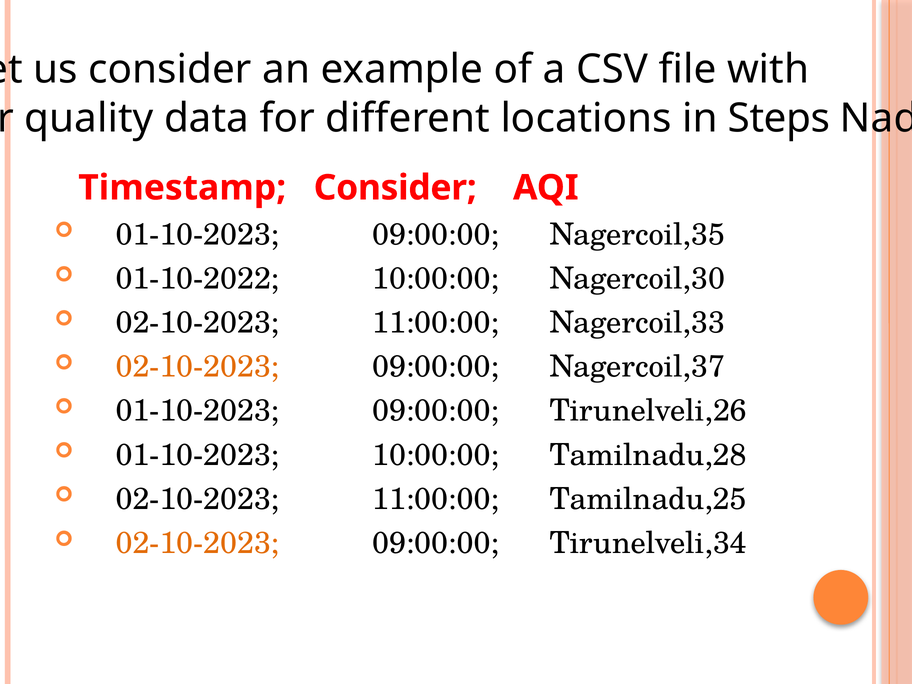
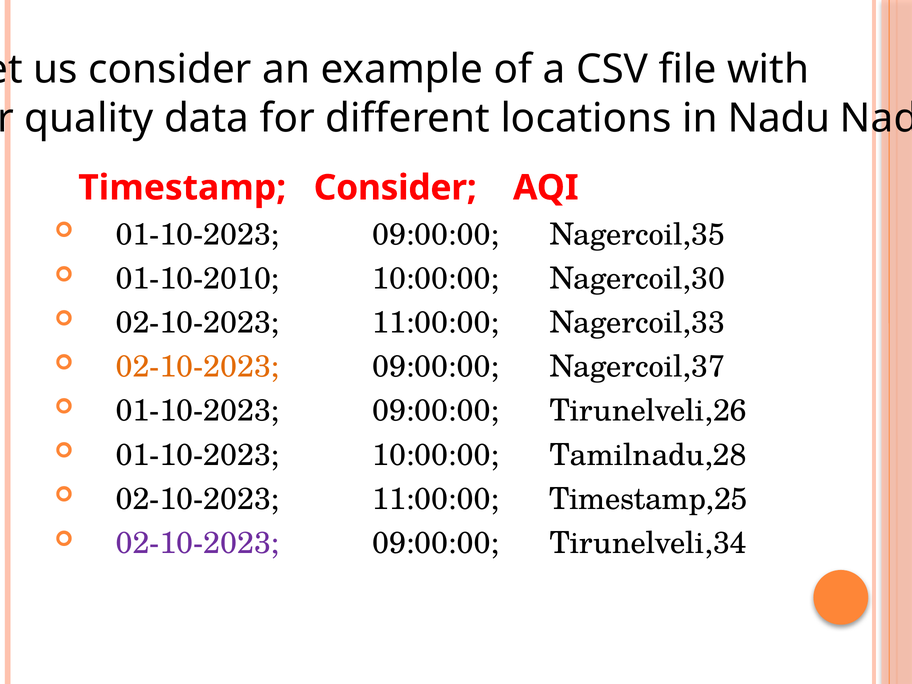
in Steps: Steps -> Nadu (779, 118)
01-10-2022: 01-10-2022 -> 01-10-2010 (198, 279)
Tamilnadu,25: Tamilnadu,25 -> Timestamp,25 (648, 499)
02-10-2023 colour: orange -> purple (198, 543)
